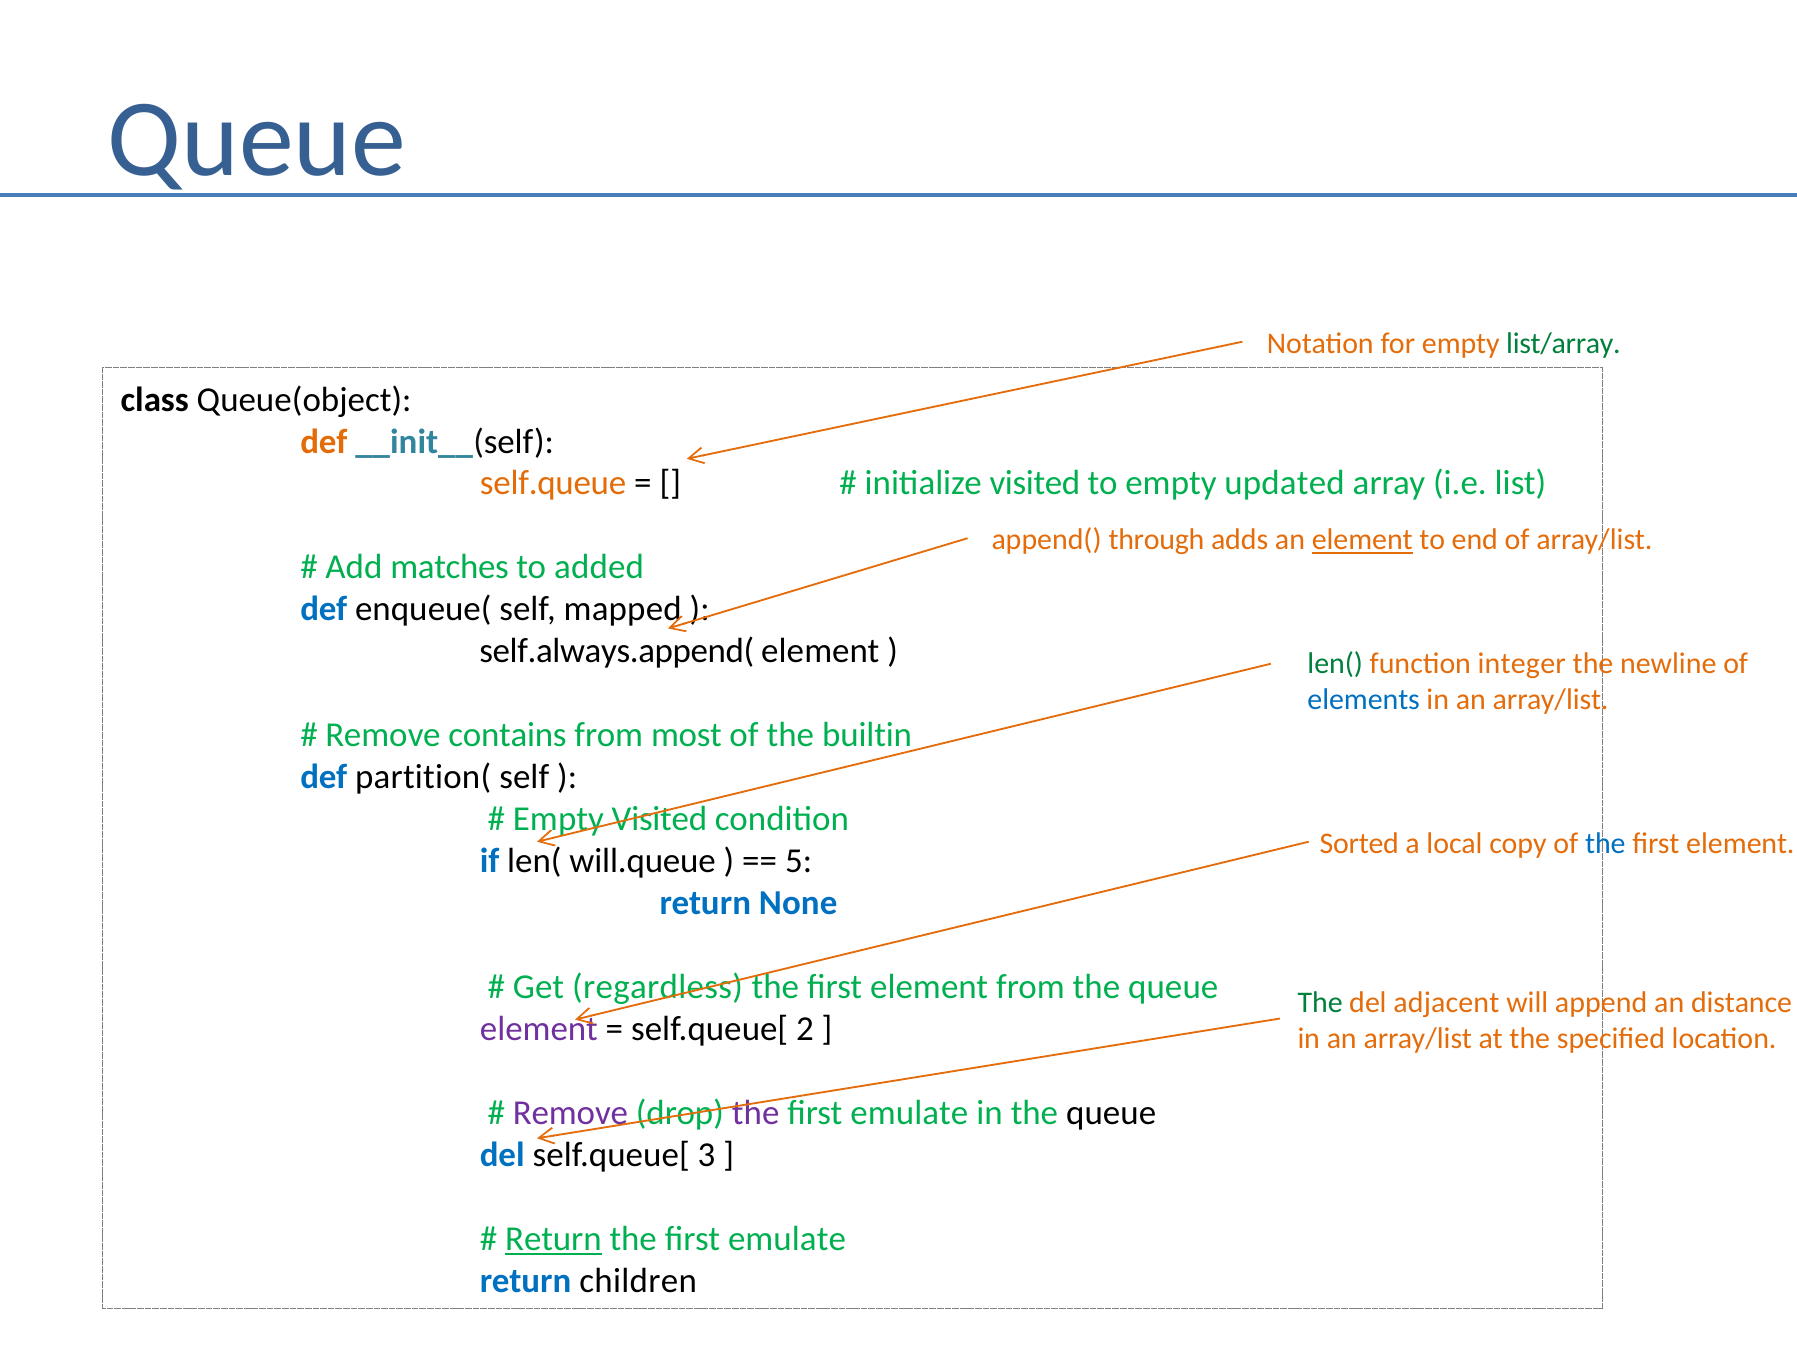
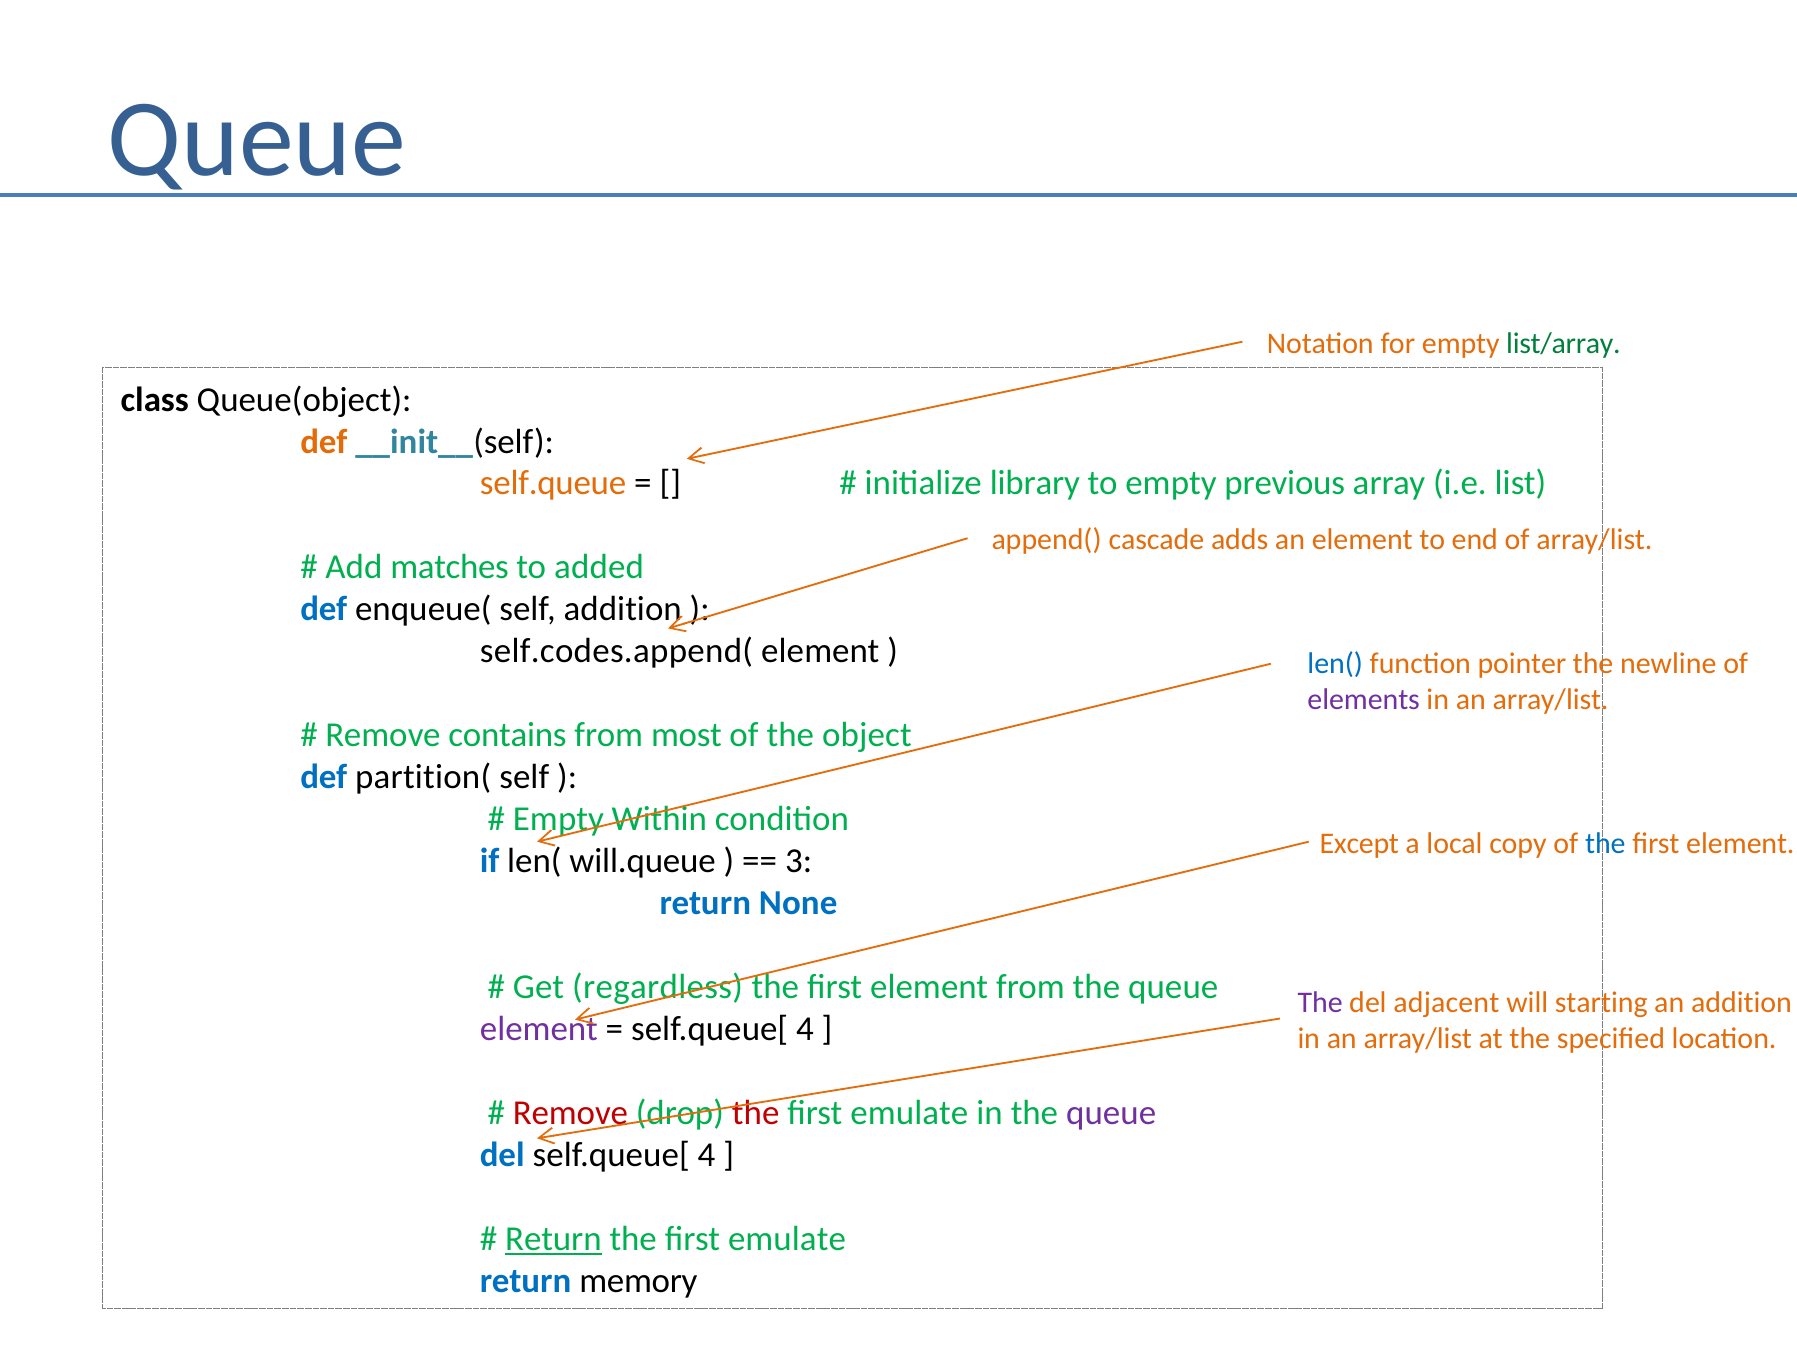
initialize visited: visited -> library (1035, 483)
updated: updated -> previous (1285, 483)
through: through -> cascade (1156, 540)
element underline: present -> none (1362, 540)
self mapped: mapped -> addition (623, 609)
self.always.append(: self.always.append( -> self.codes.append( (616, 651)
len( colour: green -> blue (1335, 663)
integer: integer -> pointer (1522, 663)
elements colour: blue -> purple (1364, 699)
builtin: builtin -> object (867, 735)
Empty Visited: Visited -> Within (659, 819)
Sorted: Sorted -> Except (1359, 843)
5: 5 -> 3 (799, 861)
The colour: green -> purple (1320, 1002)
append: append -> starting (1601, 1002)
an distance: distance -> addition (1741, 1002)
2: 2 -> 4 (805, 1029)
Remove colour: purple -> red (570, 1113)
the colour: purple -> red (756, 1113)
queue colour: black -> purple (1111, 1113)
del self.queue[ 3: 3 -> 4 (706, 1155)
children: children -> memory (638, 1280)
